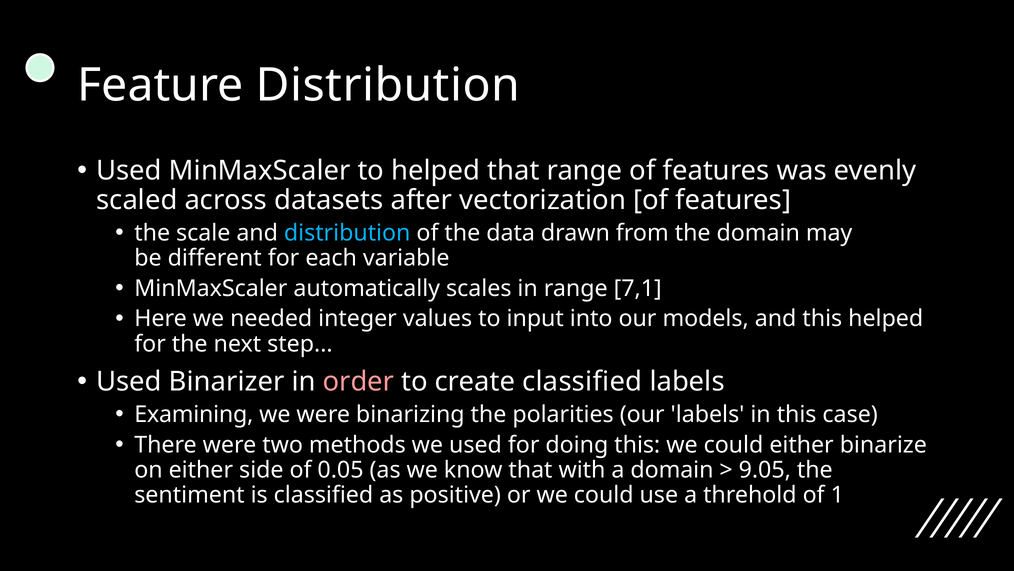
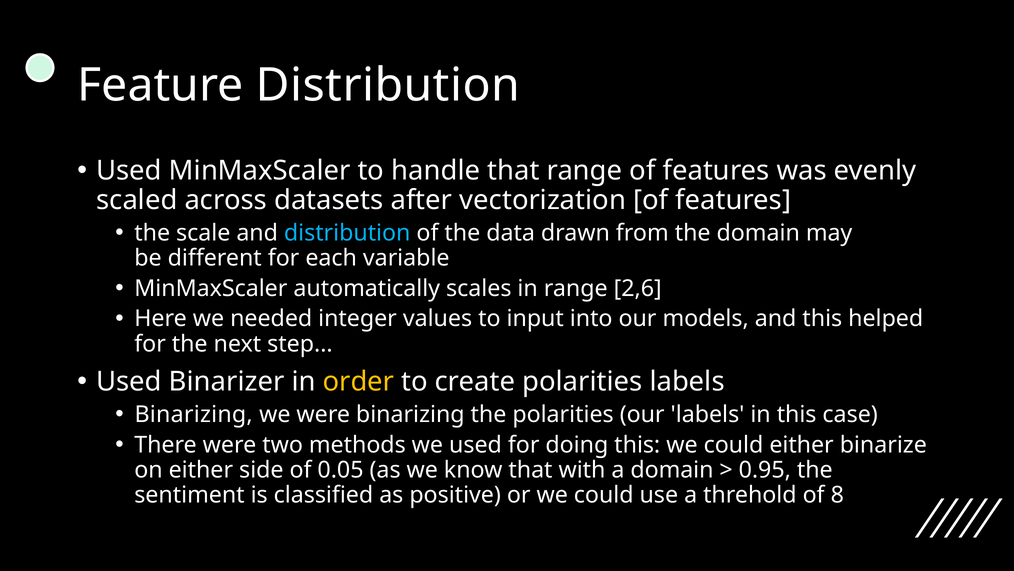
to helped: helped -> handle (436, 170)
7,1: 7,1 -> 2,6 (638, 288)
order colour: pink -> yellow (358, 381)
create classified: classified -> polarities (582, 381)
Examining: Examining -> Binarizing (194, 414)
9.05: 9.05 -> 0.95 (765, 469)
1: 1 -> 8 (837, 495)
